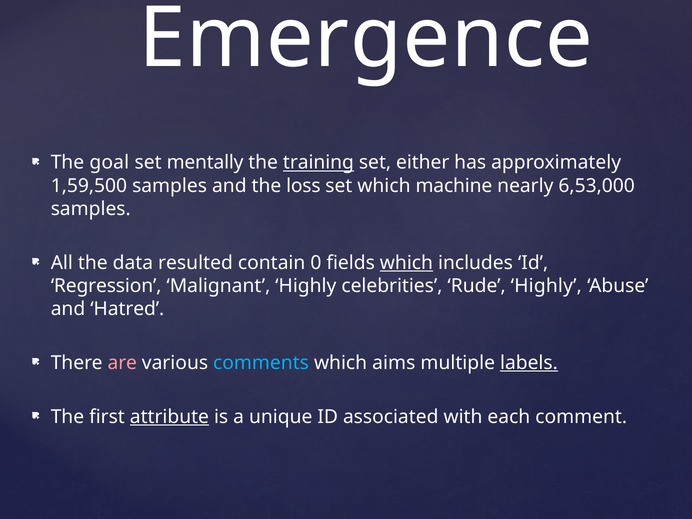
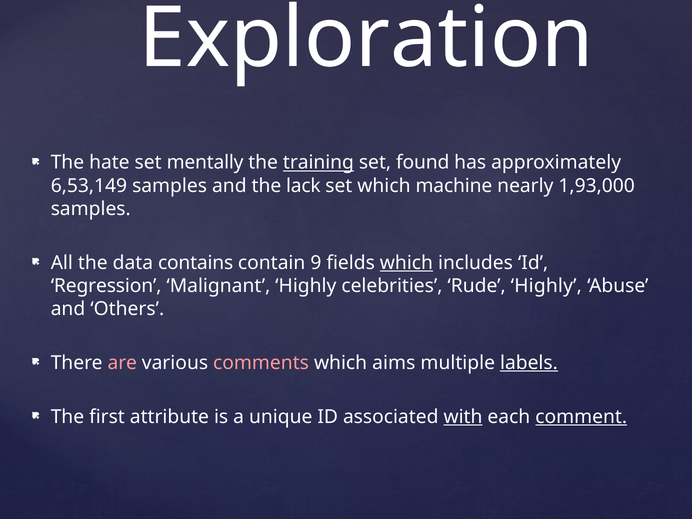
Emergence: Emergence -> Exploration (366, 38)
goal: goal -> hate (109, 163)
either: either -> found (423, 163)
1,59,500: 1,59,500 -> 6,53,149 (89, 186)
loss: loss -> lack (303, 186)
6,53,000: 6,53,000 -> 1,93,000 (597, 186)
resulted: resulted -> contains (196, 263)
0: 0 -> 9 (316, 263)
Hatred: Hatred -> Others (127, 309)
comments colour: light blue -> pink (261, 363)
attribute underline: present -> none (169, 417)
with underline: none -> present (463, 417)
comment underline: none -> present (581, 417)
